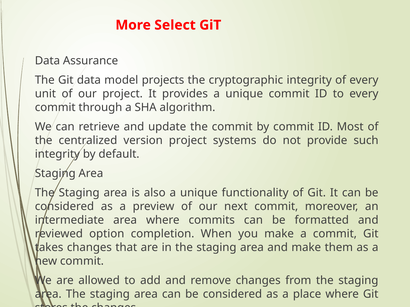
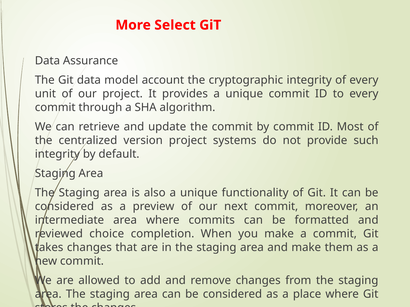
projects: projects -> account (163, 80)
option: option -> choice (107, 234)
